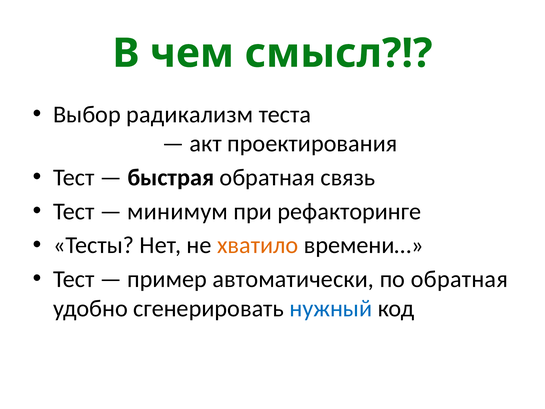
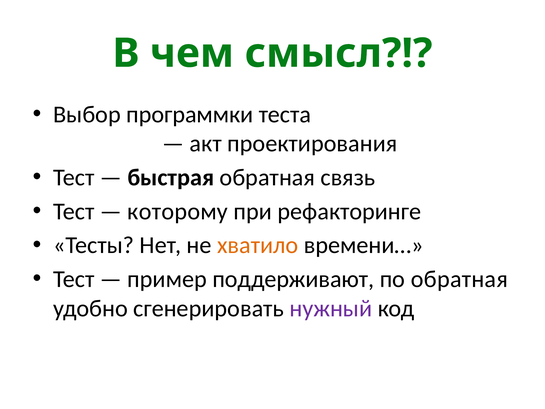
радикализм: радикализм -> программки (190, 114)
минимум: минимум -> которому (178, 211)
автоматически: автоматически -> поддерживают (293, 279)
нужный colour: blue -> purple (331, 308)
